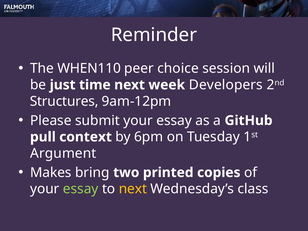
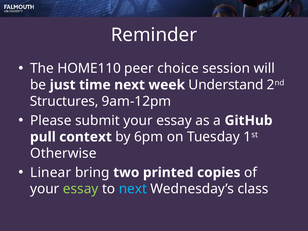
WHEN110: WHEN110 -> HOME110 (89, 68)
Developers: Developers -> Understand (226, 85)
Argument: Argument -> Otherwise (63, 153)
Makes: Makes -> Linear (51, 173)
next colour: yellow -> light blue (133, 189)
